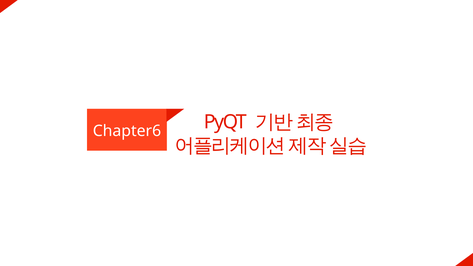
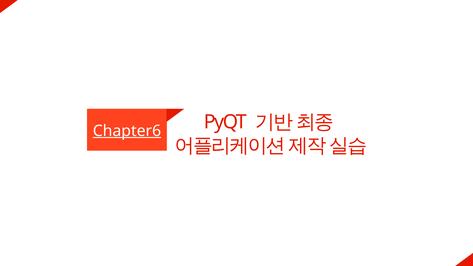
Chapter6 underline: none -> present (127, 131)
